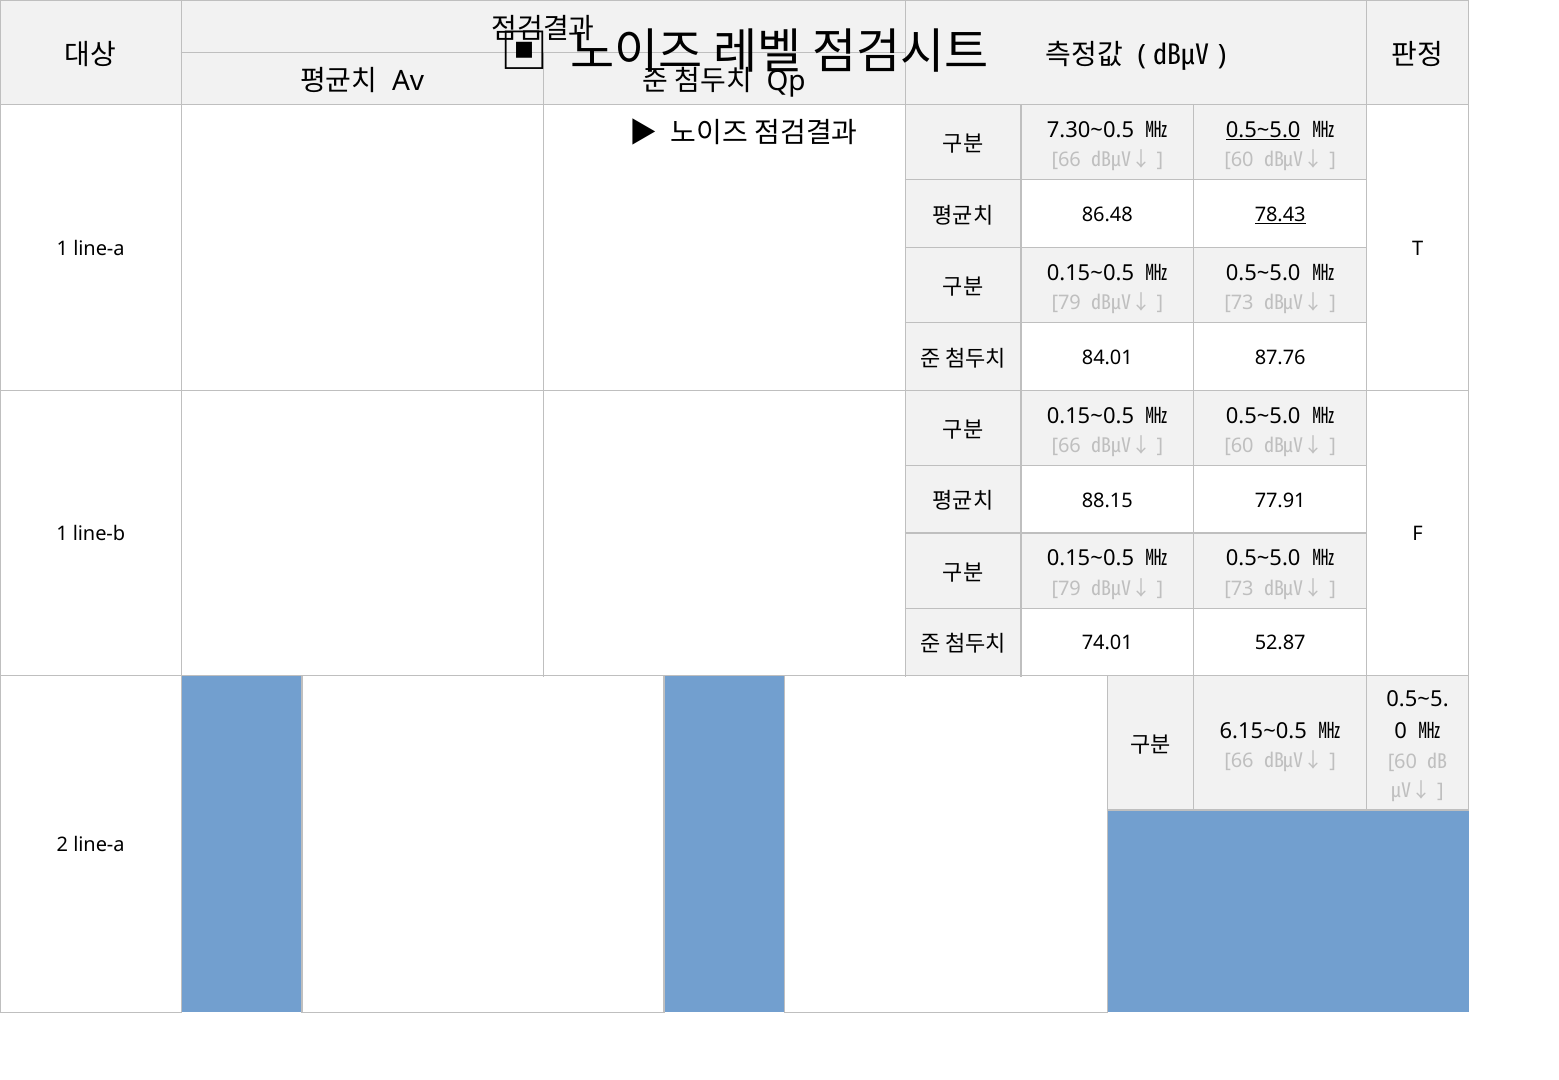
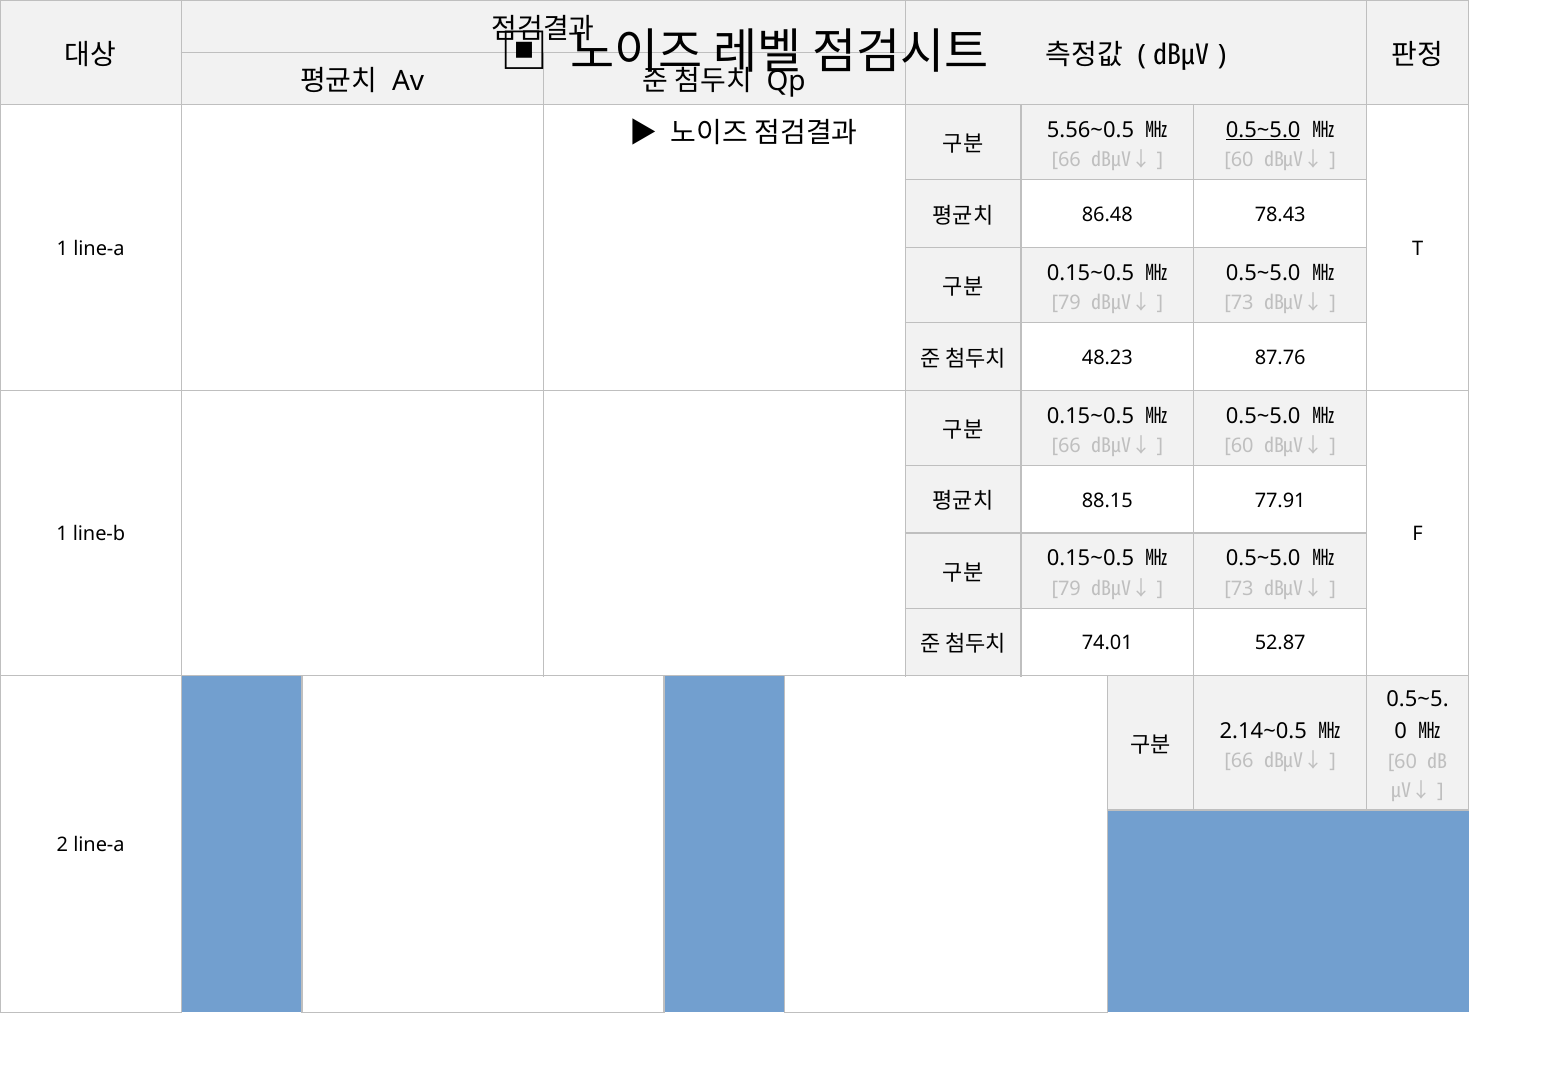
7.30~0.5: 7.30~0.5 -> 5.56~0.5 (1090, 130)
78.43 underline: present -> none (1280, 215)
84.01: 84.01 -> 48.23 (1107, 357)
6.15~0.5: 6.15~0.5 -> 2.14~0.5 (1263, 730)
